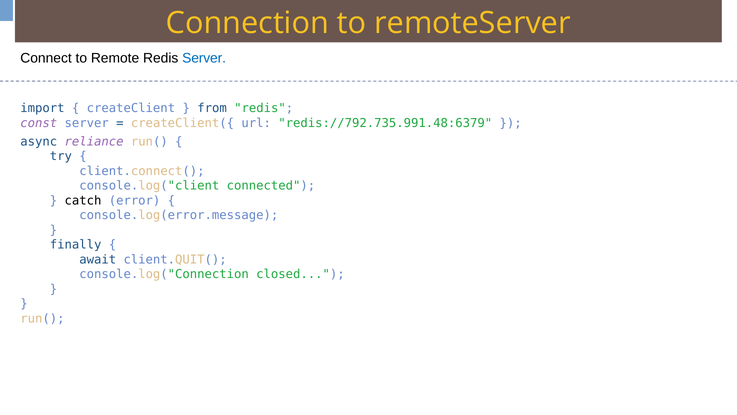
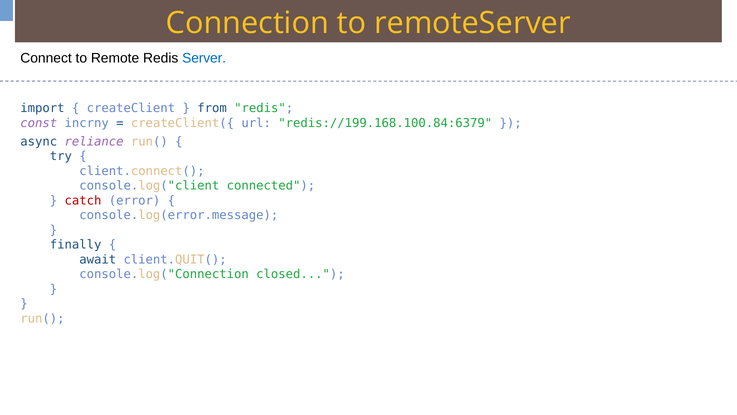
const server: server -> incrny (87, 123)
redis://792.735.991.48:6379: redis://792.735.991.48:6379 -> redis://199.168.100.84:6379 (385, 123)
catch colour: black -> red (83, 200)
